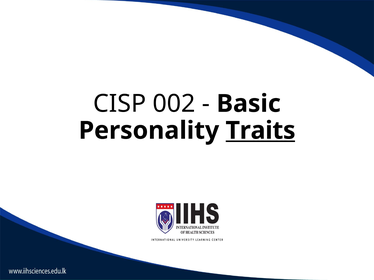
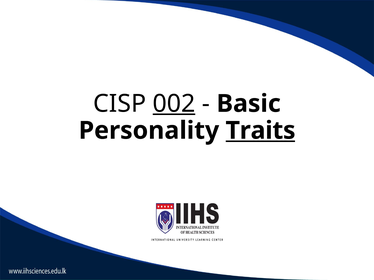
002 underline: none -> present (174, 104)
